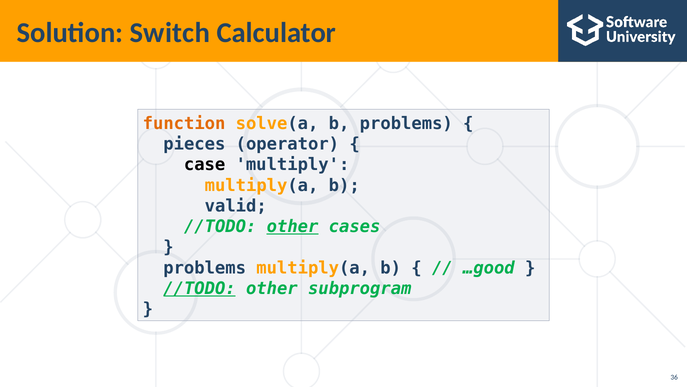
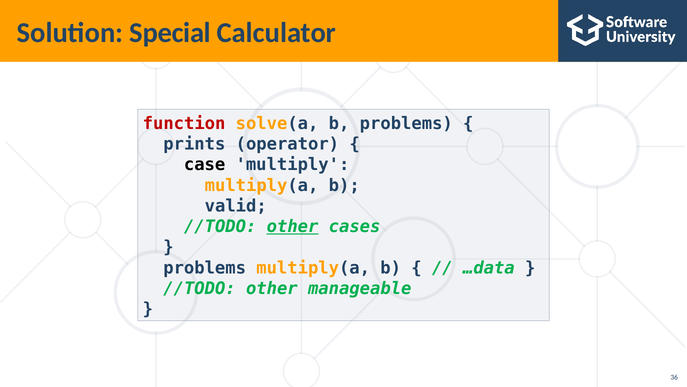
Switch: Switch -> Special (170, 33)
function colour: orange -> red (184, 123)
pieces: pieces -> prints (194, 144)
…good: …good -> …data (489, 268)
//TODO underline: present -> none (200, 288)
subprogram: subprogram -> manageable (360, 288)
